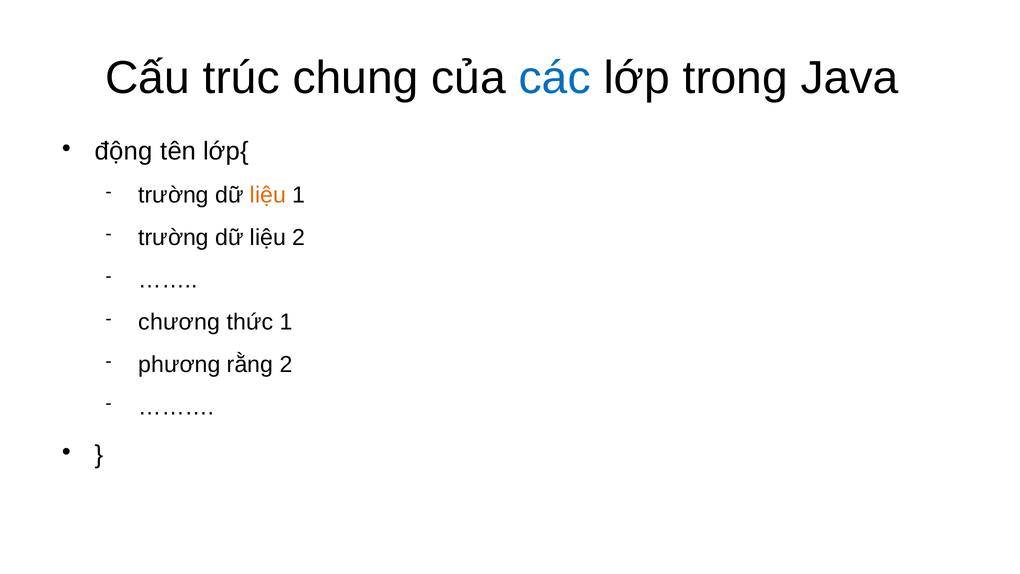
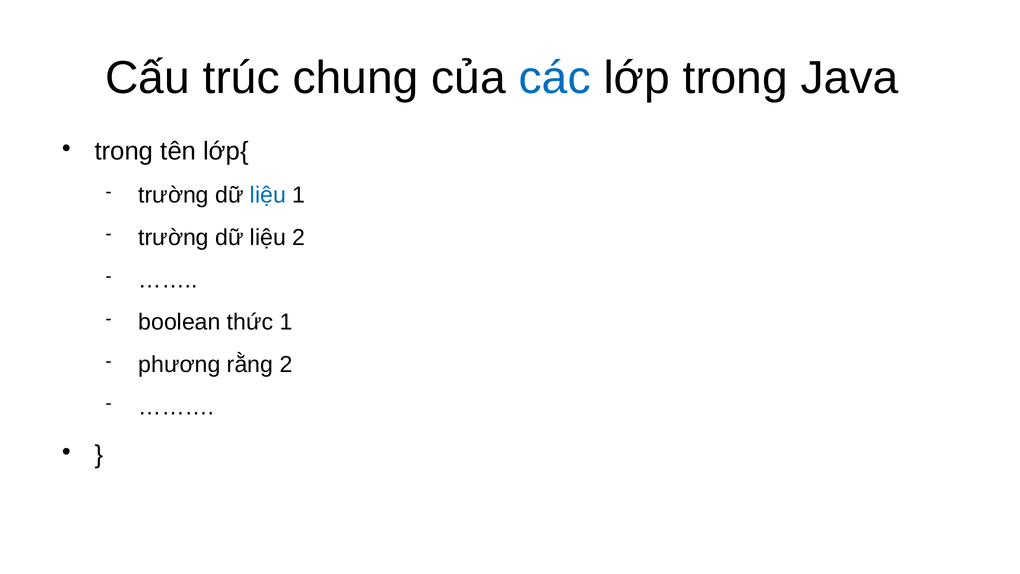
động: động -> trong (124, 151)
liệu colour: orange -> blue (268, 195)
chương: chương -> boolean (179, 322)
